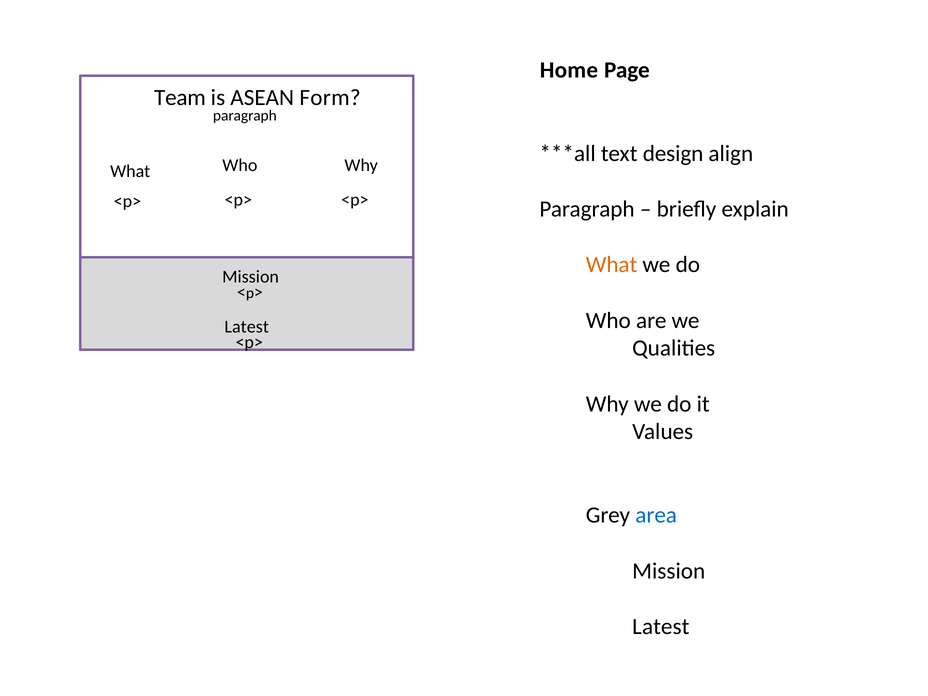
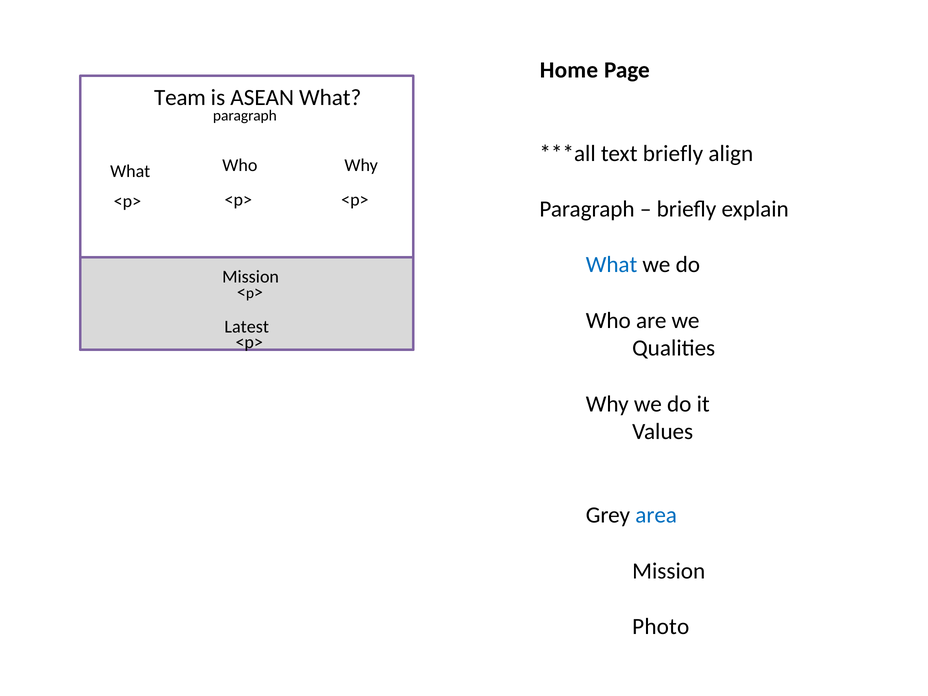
ASEAN Form: Form -> What (330, 97)
text design: design -> briefly (673, 153)
What colour: orange -> blue (612, 265)
Latest: Latest -> Photo (661, 627)
